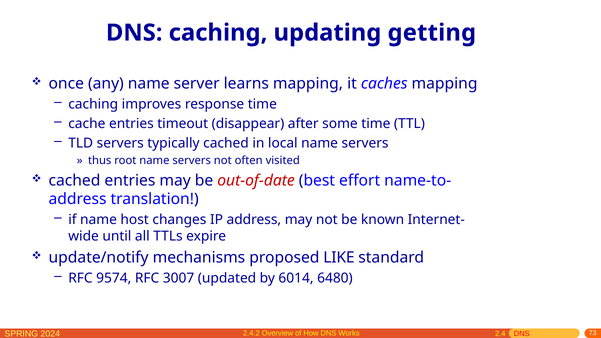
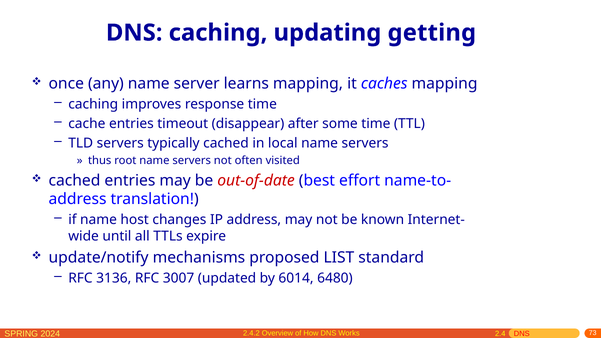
LIKE: LIKE -> LIST (339, 258)
9574: 9574 -> 3136 (114, 278)
